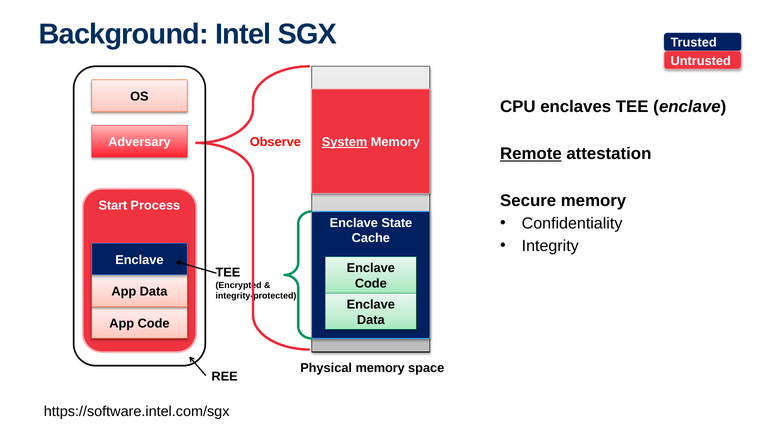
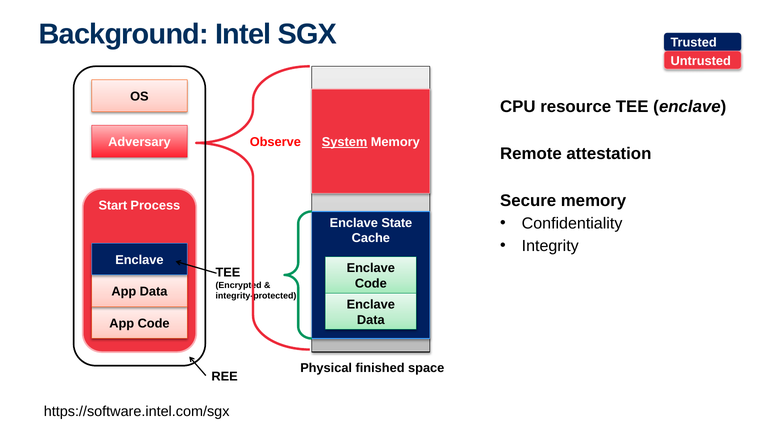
enclaves: enclaves -> resource (576, 107)
Remote underline: present -> none (531, 154)
Physical memory: memory -> finished (380, 369)
